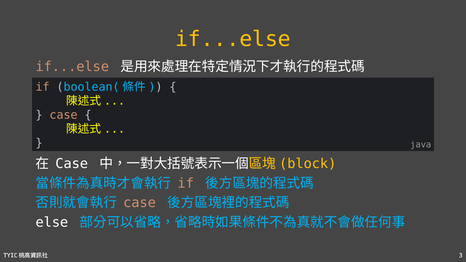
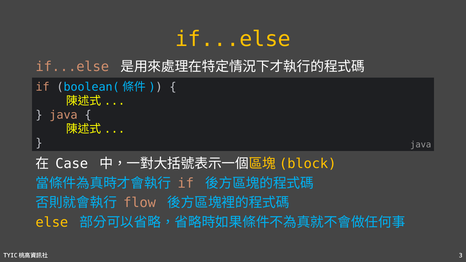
case: case -> java (64, 115)
case: case -> flow (140, 203)
else colour: white -> yellow (52, 222)
